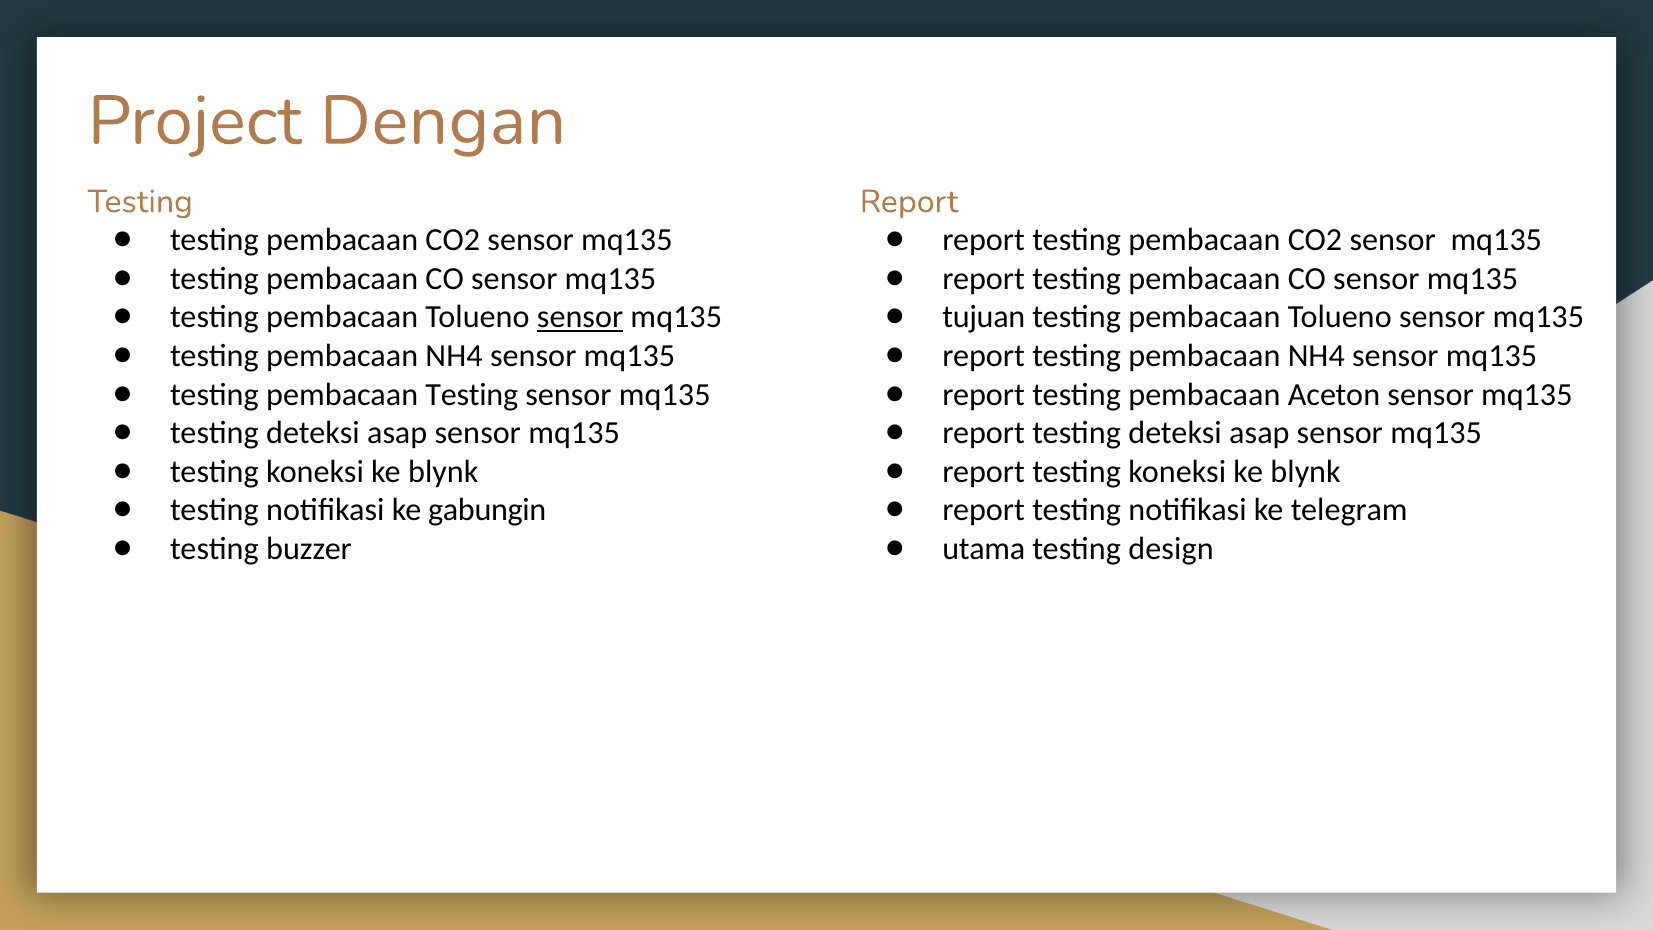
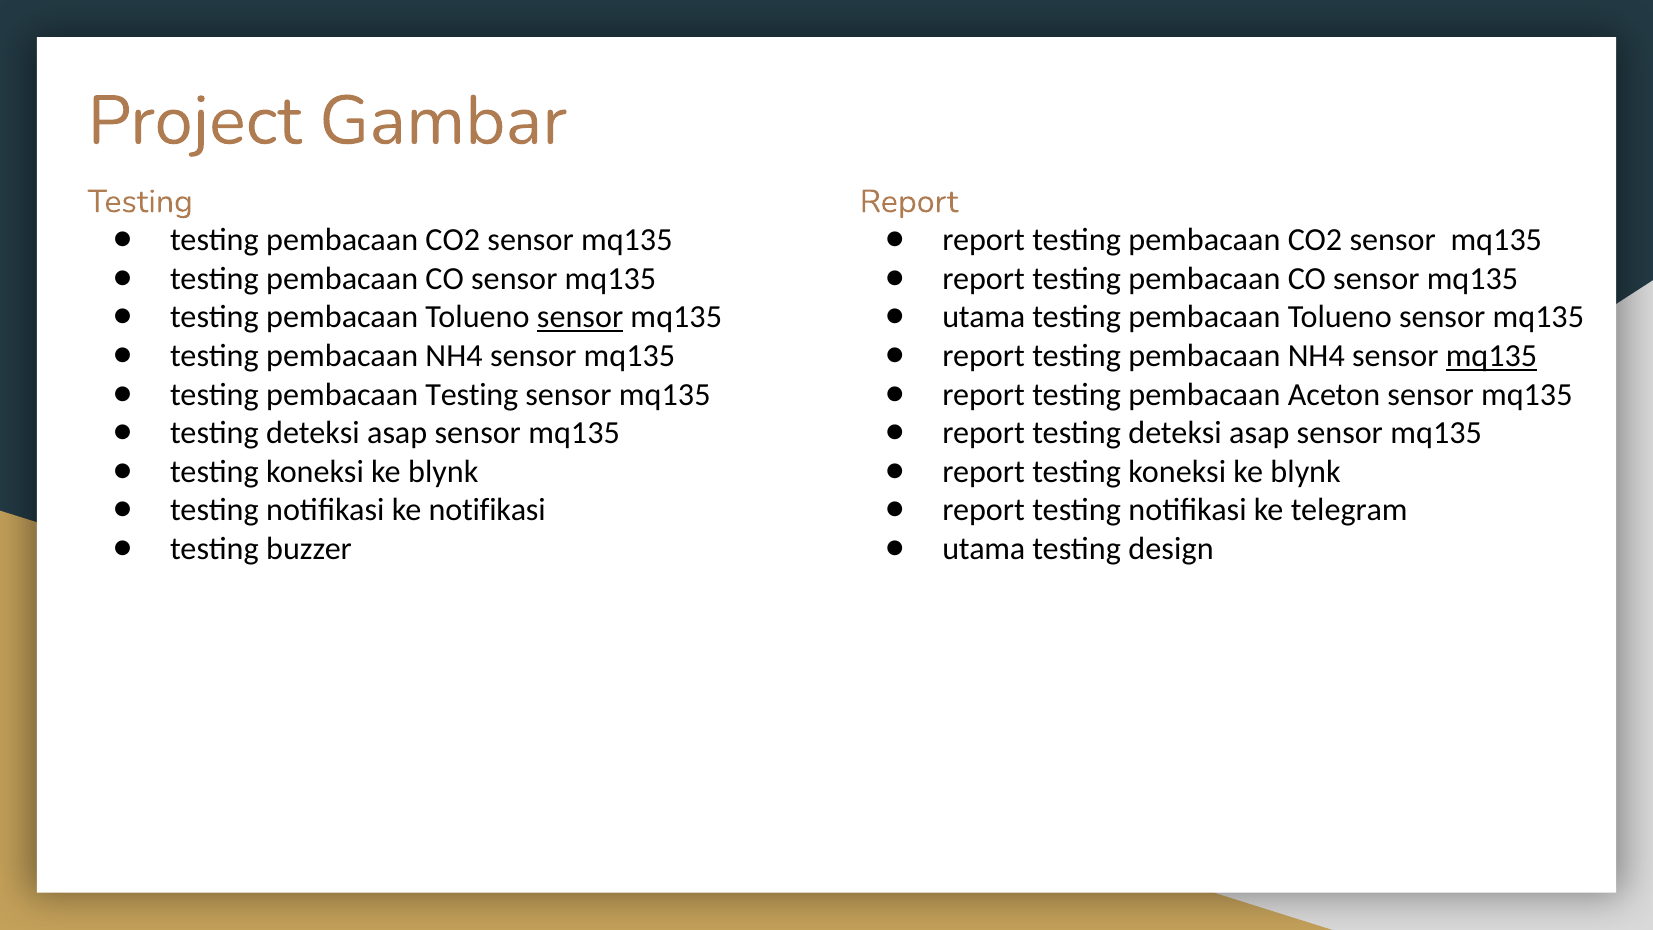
Dengan: Dengan -> Gambar (443, 121)
tujuan: tujuan -> utama (984, 317)
mq135 underline: none -> present (1492, 356)
ke gabungin: gabungin -> notifikasi (487, 510)
